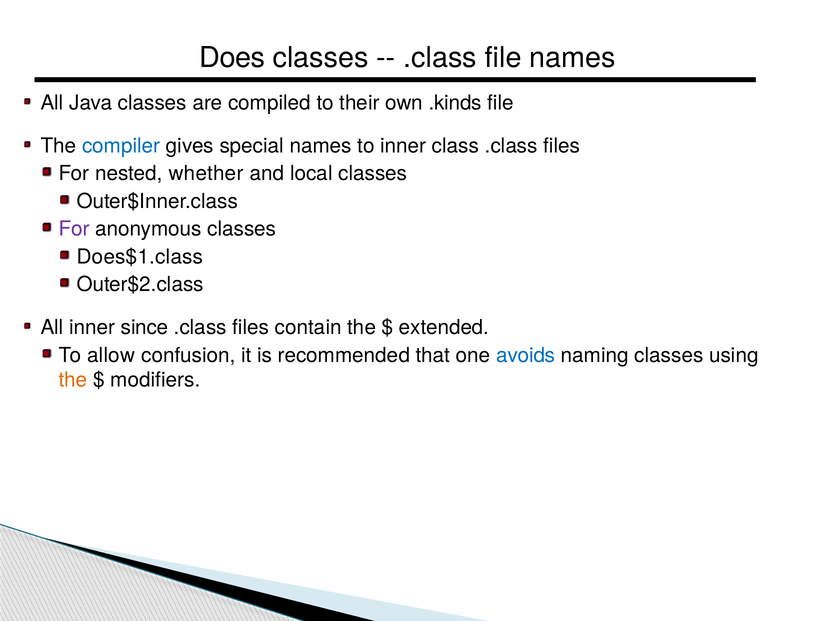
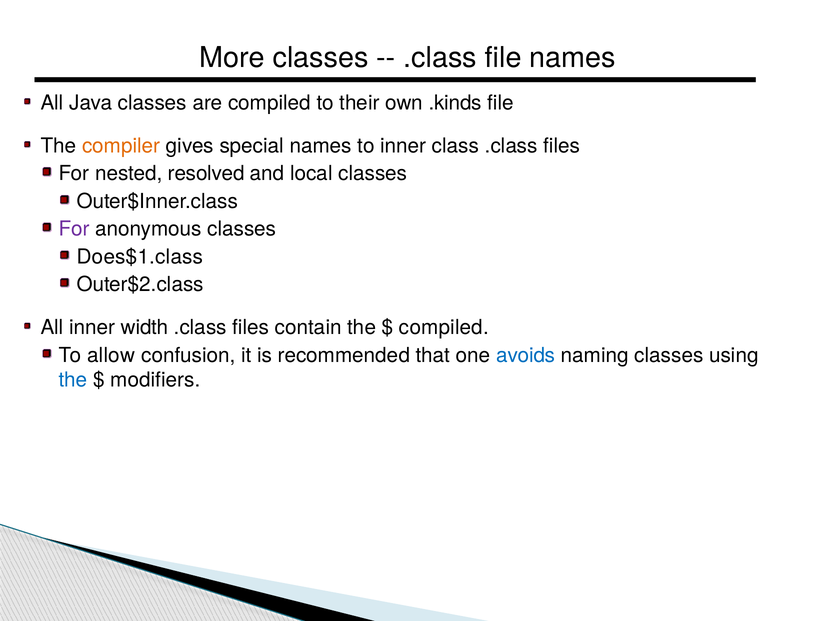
Does: Does -> More (232, 58)
compiler colour: blue -> orange (121, 146)
whether: whether -> resolved (206, 174)
since: since -> width (145, 327)
extended: extended -> compiled (444, 327)
the colour: orange -> blue (73, 380)
